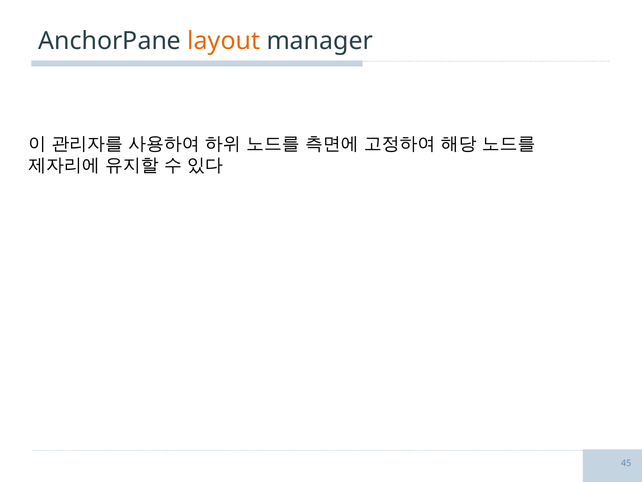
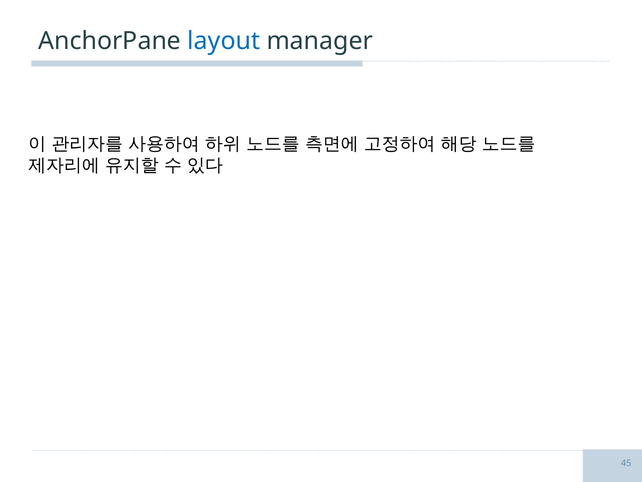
layout colour: orange -> blue (224, 41)
